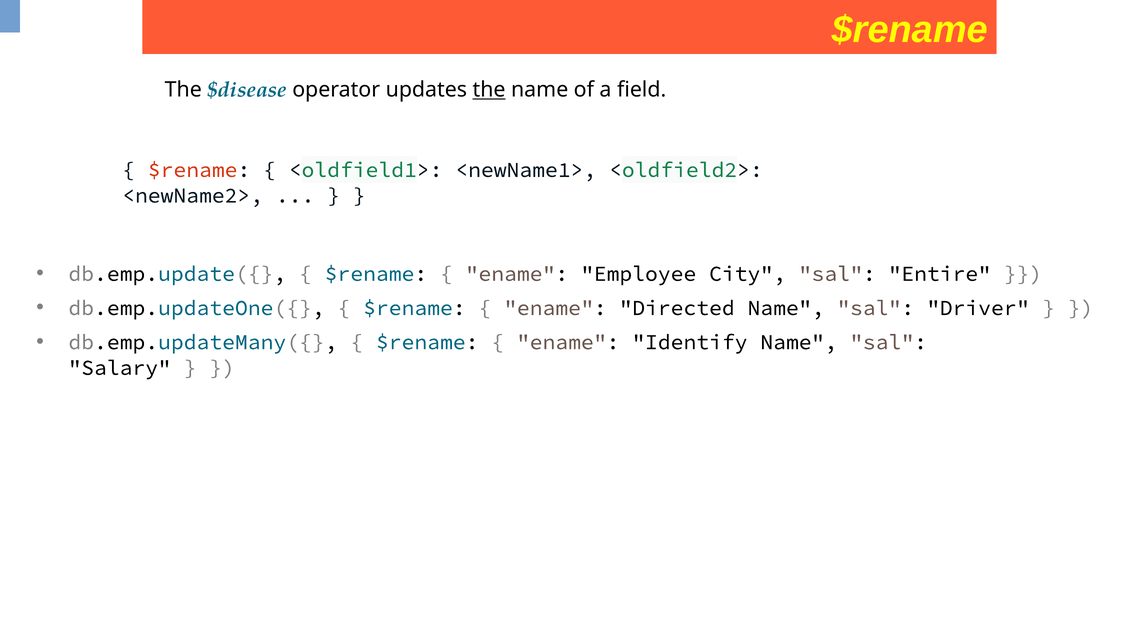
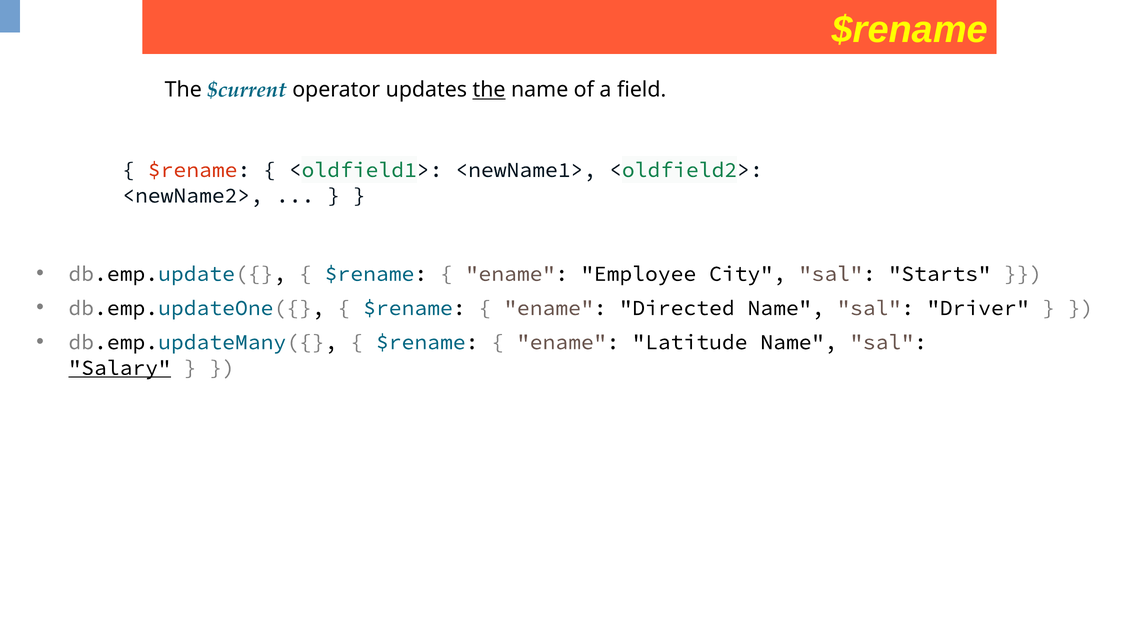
$disease: $disease -> $current (247, 90)
Entire: Entire -> Starts (940, 274)
Identify: Identify -> Latitude (690, 342)
Salary underline: none -> present (120, 368)
